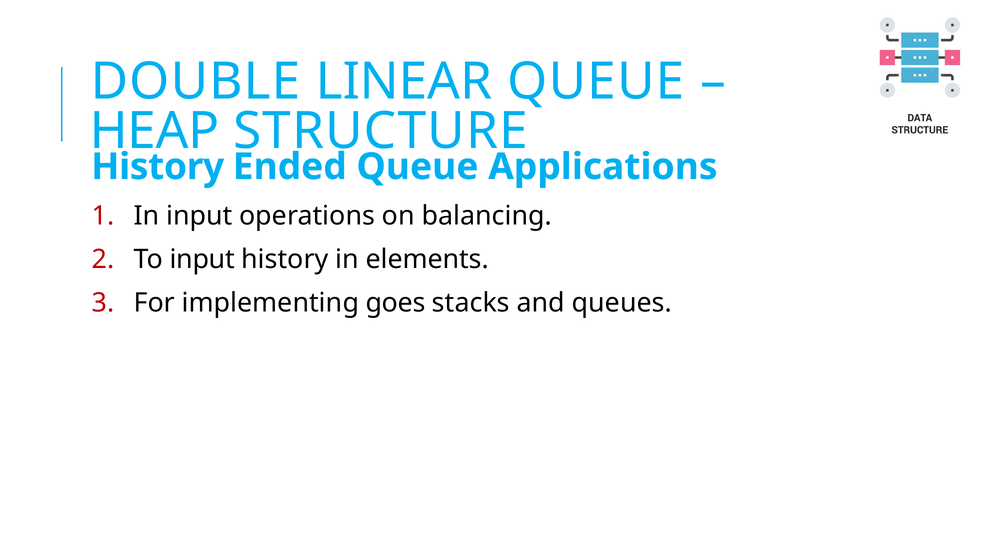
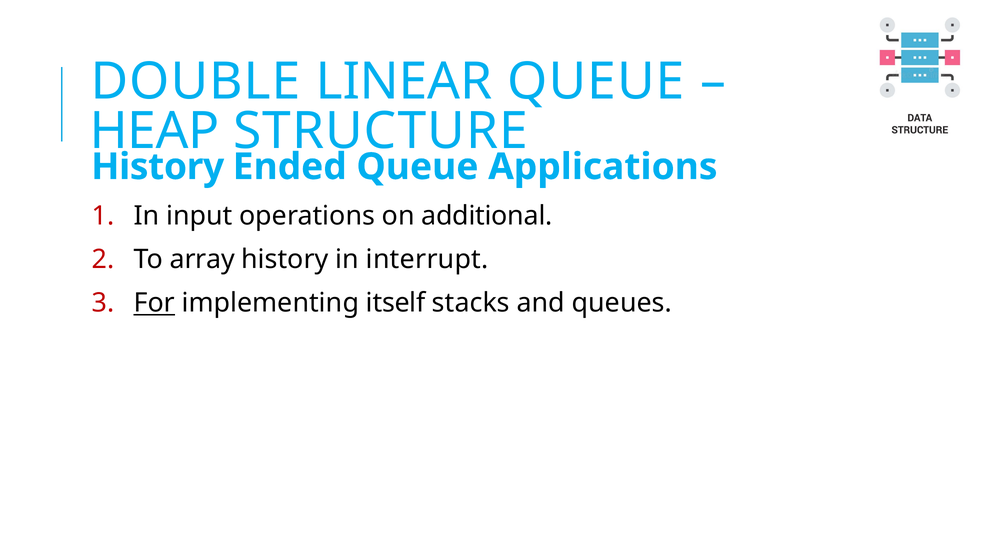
balancing: balancing -> additional (487, 216)
To input: input -> array (202, 259)
elements: elements -> interrupt (427, 259)
For underline: none -> present (154, 303)
goes: goes -> itself (396, 303)
